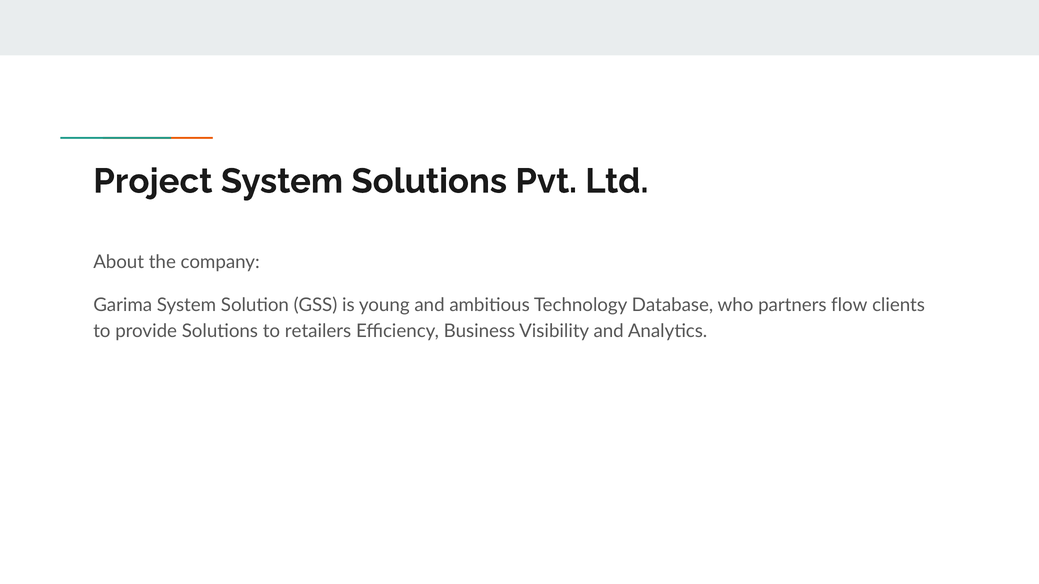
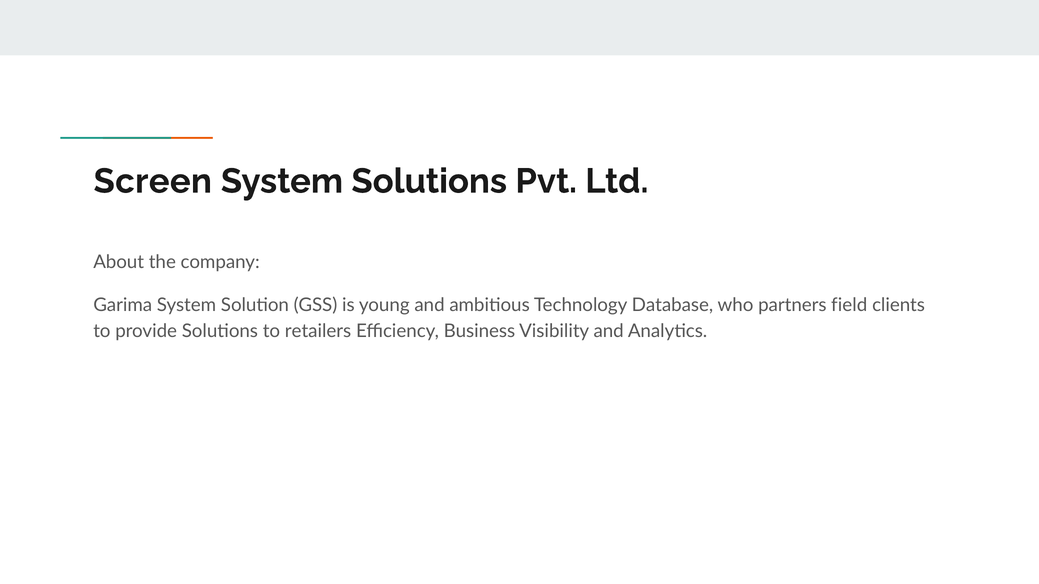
Project: Project -> Screen (153, 181)
flow: flow -> field (849, 305)
